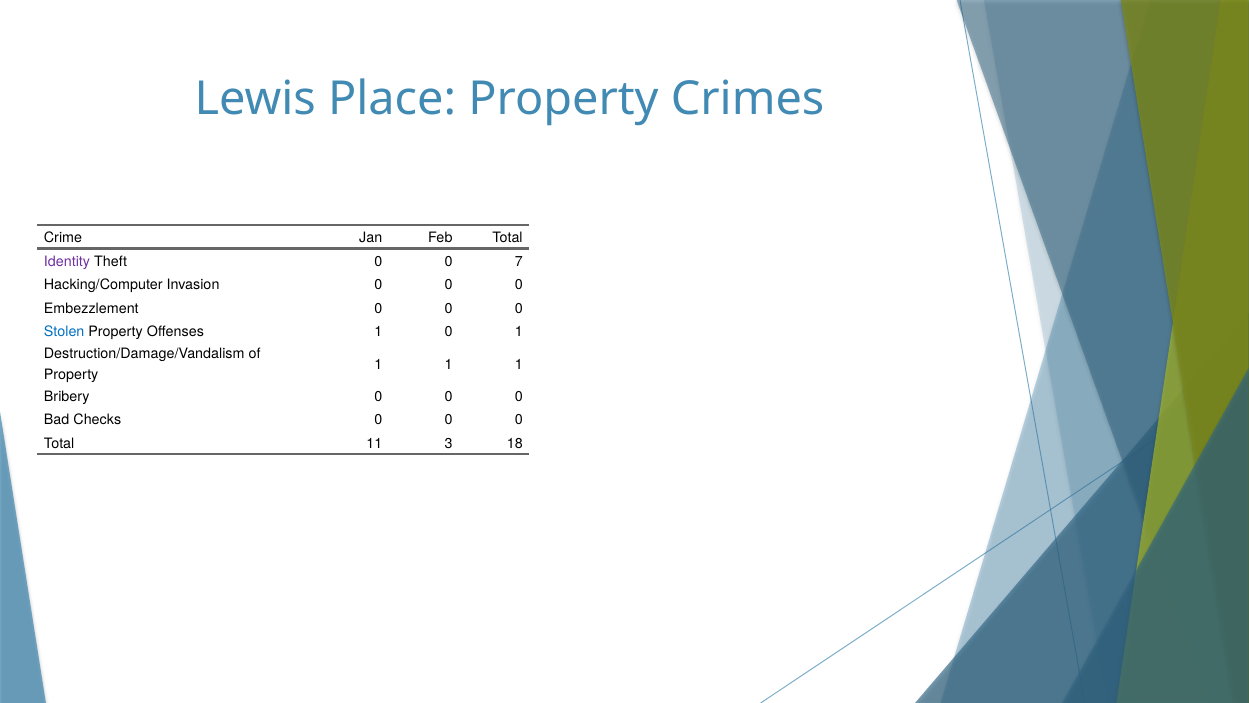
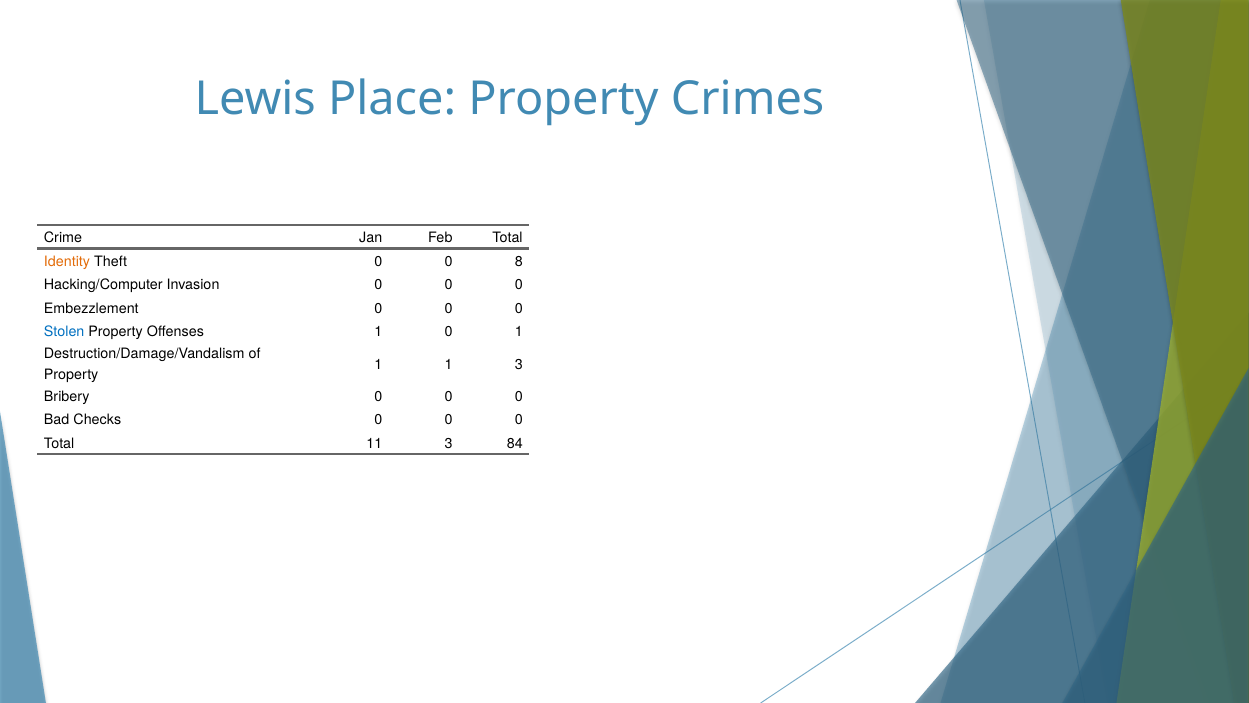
Identity colour: purple -> orange (67, 261)
7: 7 -> 8 (519, 261)
1 1 1: 1 -> 3 (519, 364)
18: 18 -> 84 (515, 443)
